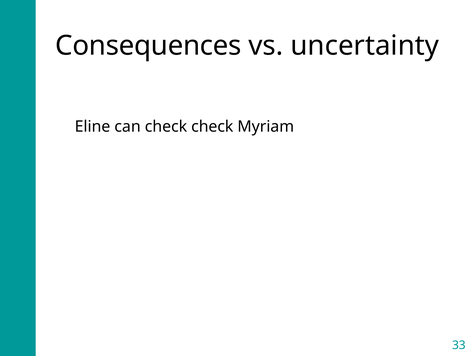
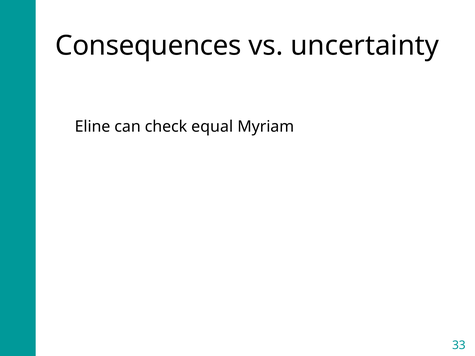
check check: check -> equal (212, 127)
